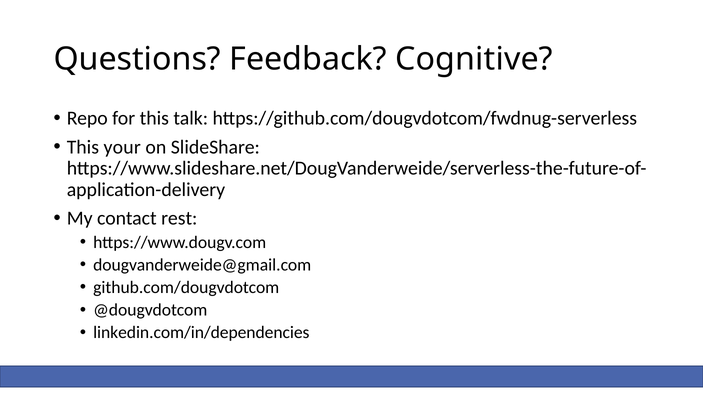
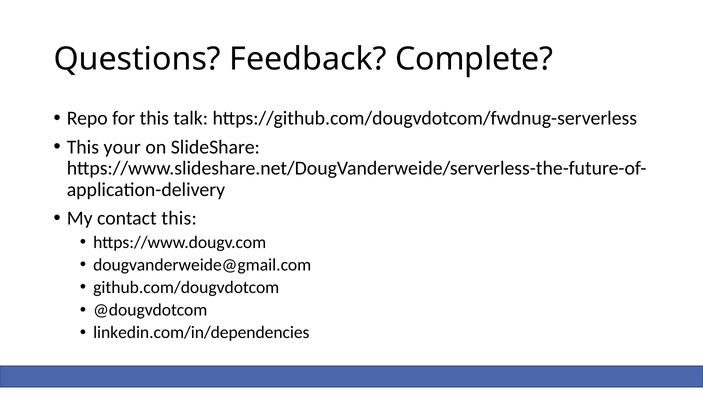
Cognitive: Cognitive -> Complete (474, 59)
contact rest: rest -> this (179, 219)
